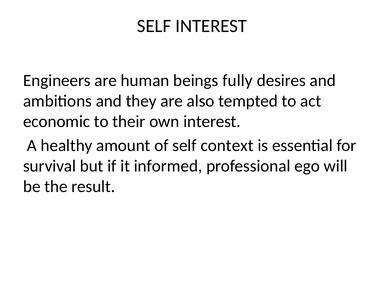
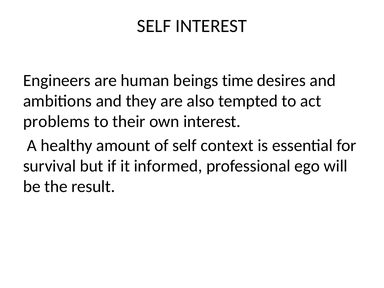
fully: fully -> time (238, 81)
economic: economic -> problems (56, 122)
